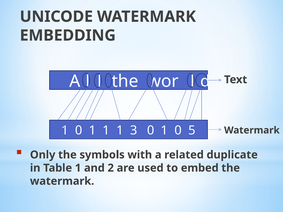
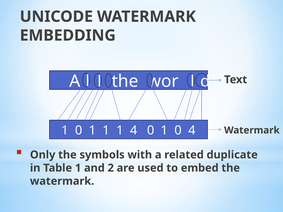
1 3: 3 -> 4 (134, 131)
0 5: 5 -> 4 (192, 131)
